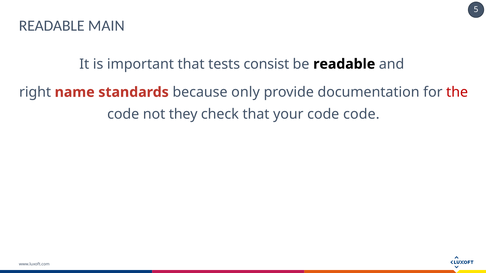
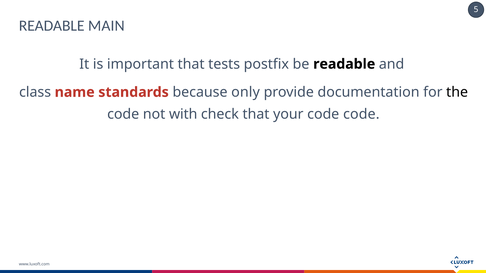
consist: consist -> postfix (266, 64)
right: right -> class (35, 92)
the colour: red -> black (457, 92)
they: they -> with (183, 114)
